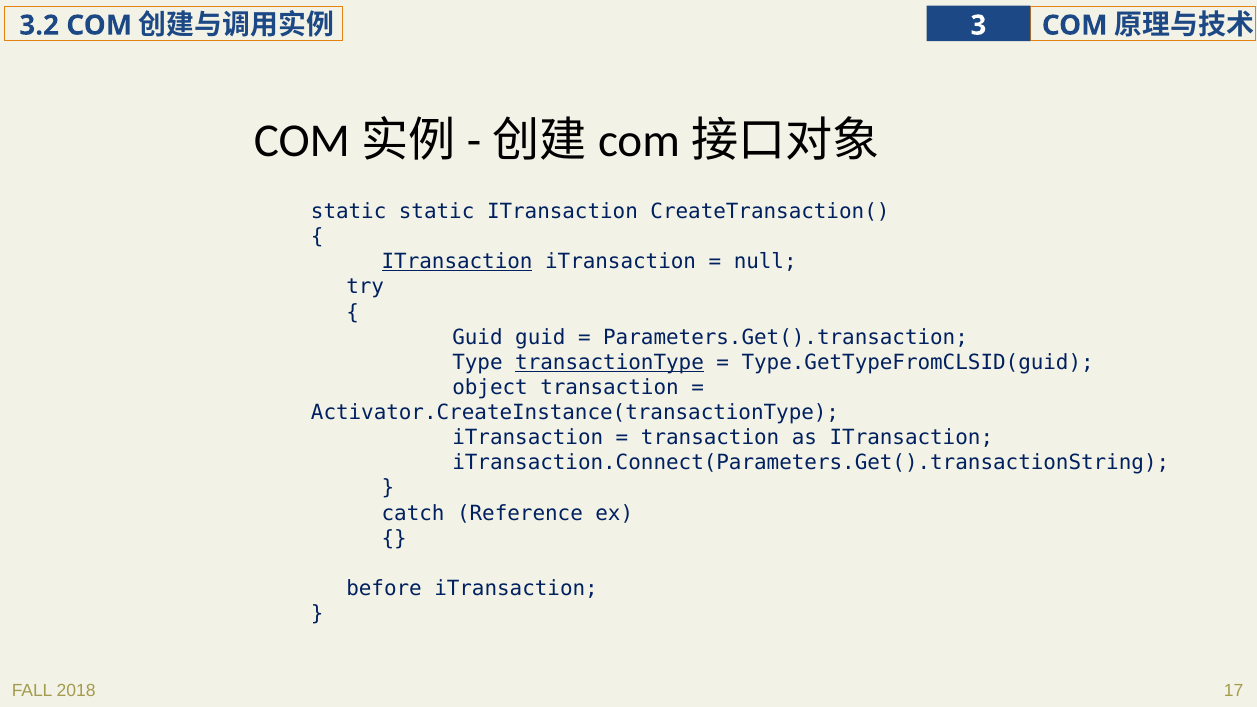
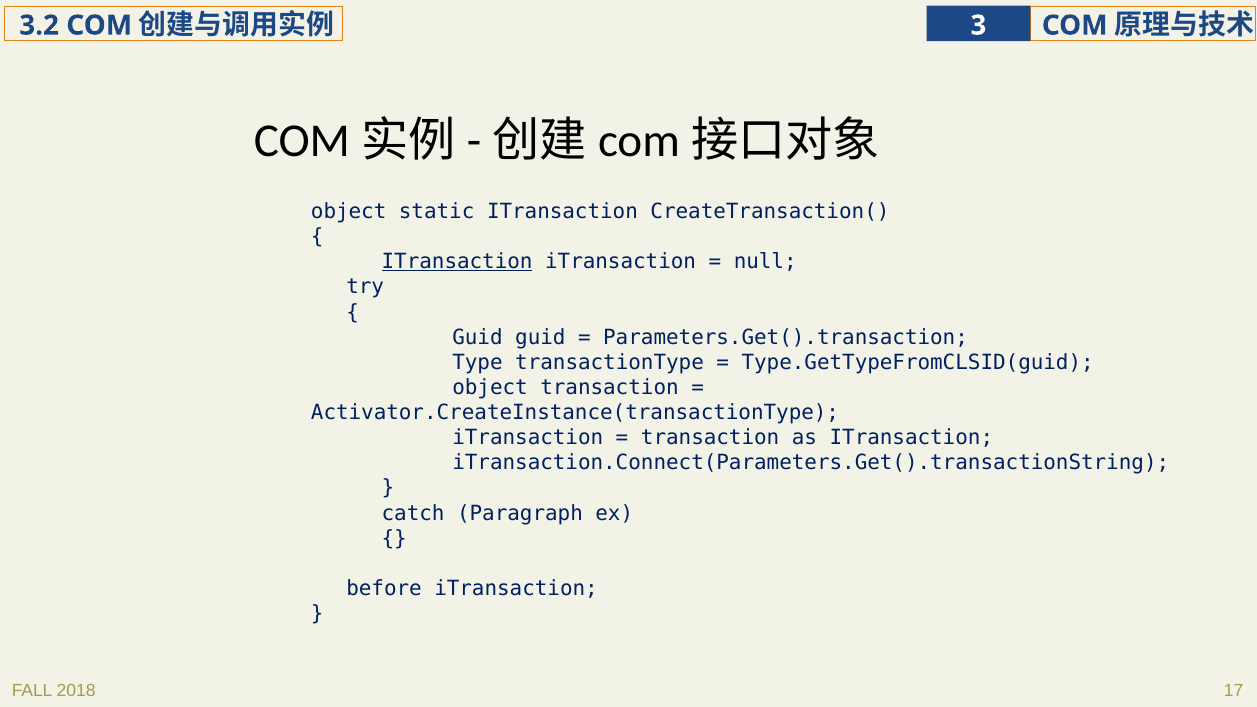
static: static -> object (349, 212)
transactionType underline: present -> none (610, 362)
Reference: Reference -> Paragraph (520, 513)
